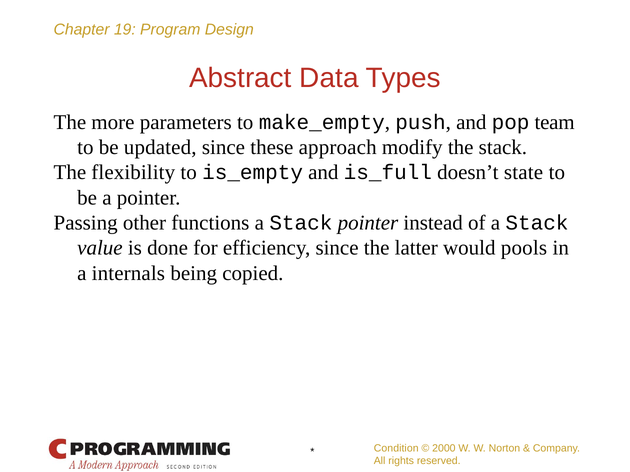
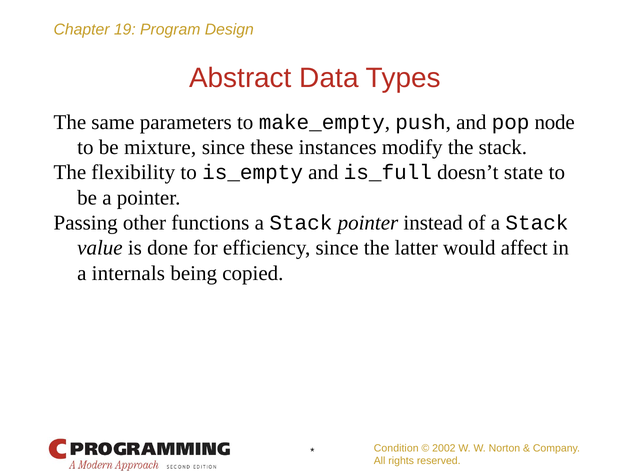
more: more -> same (113, 122)
team: team -> node (555, 122)
updated: updated -> mixture (160, 147)
approach: approach -> instances (338, 147)
pools: pools -> affect (524, 248)
2000: 2000 -> 2002 (444, 449)
